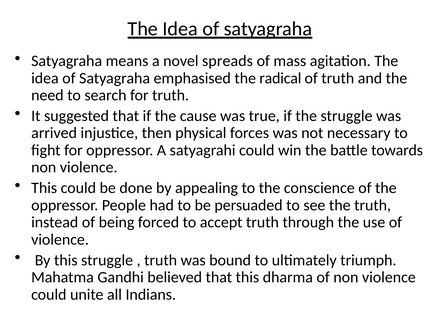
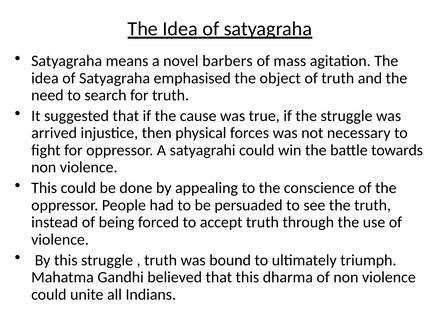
spreads: spreads -> barbers (227, 61)
radical: radical -> object (280, 78)
